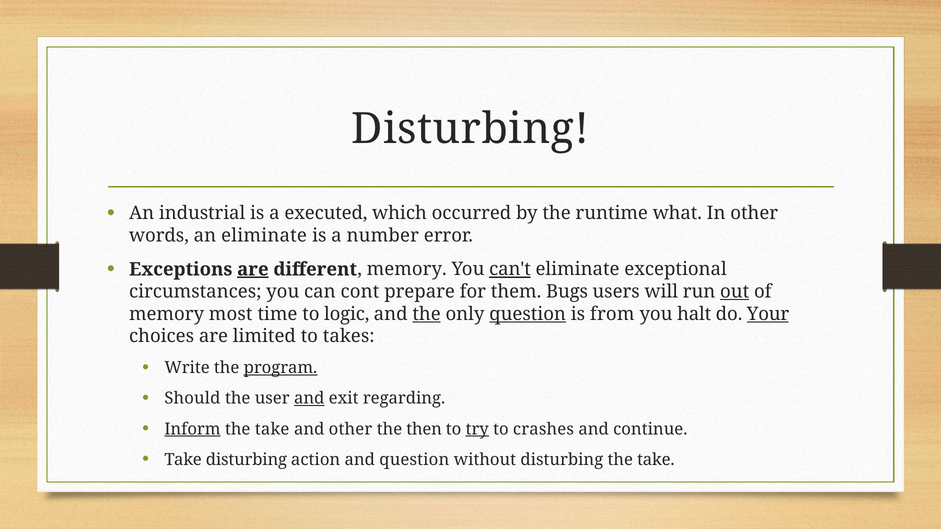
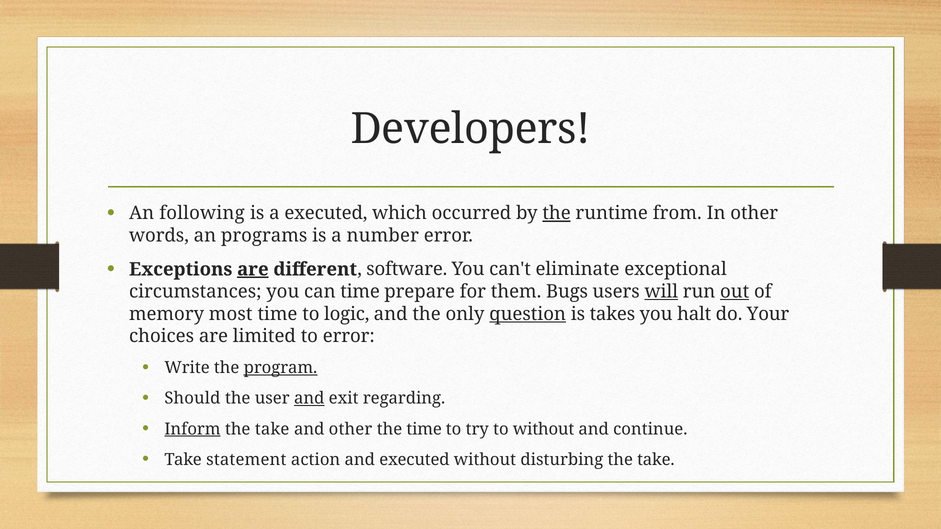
Disturbing: Disturbing -> Developers (471, 129)
industrial: industrial -> following (202, 213)
the underline: none -> present (557, 213)
what: what -> from (677, 213)
an eliminate: eliminate -> programs (264, 236)
different memory: memory -> software (407, 269)
can't underline: present -> none (510, 269)
can cont: cont -> time (360, 292)
will underline: none -> present (661, 292)
the underline: present -> none (427, 314)
from: from -> takes (612, 314)
Your underline: present -> none (768, 314)
to takes: takes -> error (349, 336)
the then: then -> time (424, 429)
try underline: present -> none (477, 429)
to crashes: crashes -> without (544, 429)
Take disturbing: disturbing -> statement (246, 460)
and question: question -> executed (414, 460)
